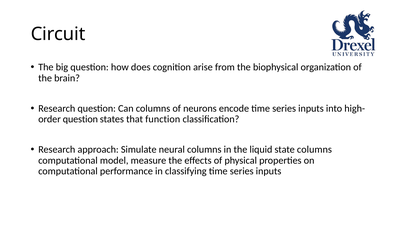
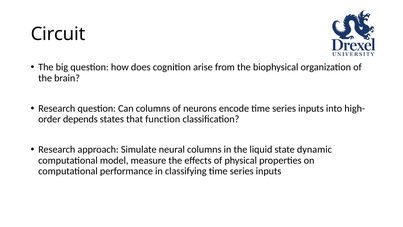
question: question -> depends (80, 119)
state columns: columns -> dynamic (314, 149)
